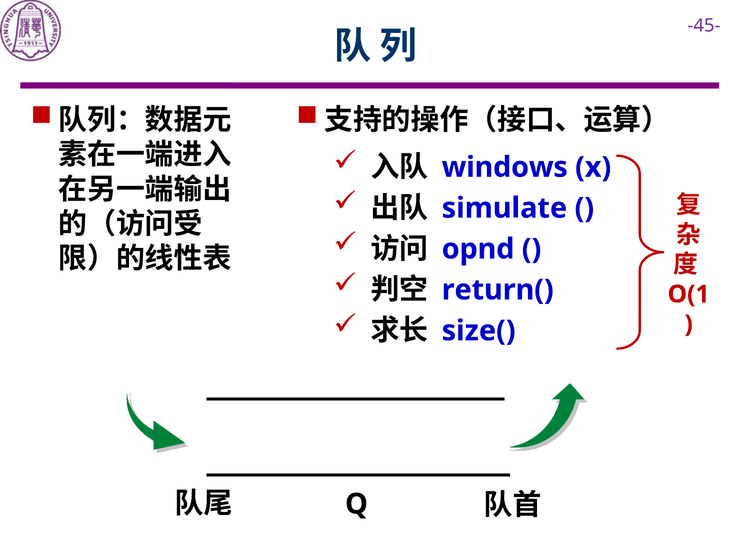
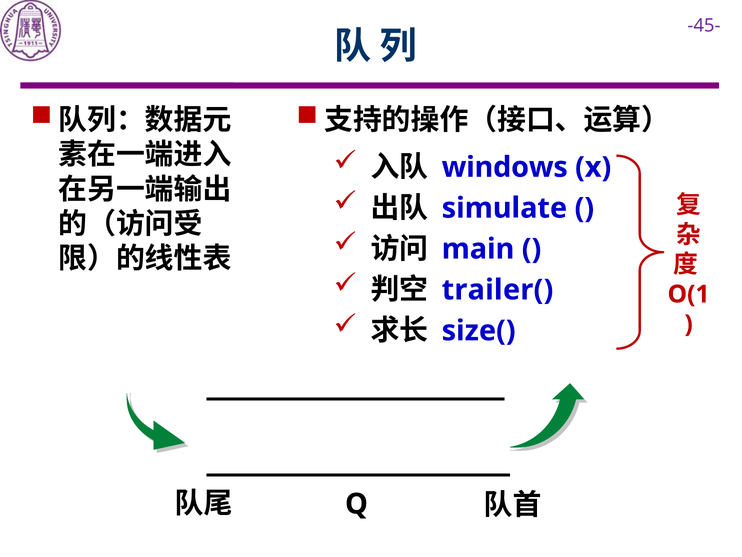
opnd: opnd -> main (478, 249)
return(: return( -> trailer( (498, 290)
